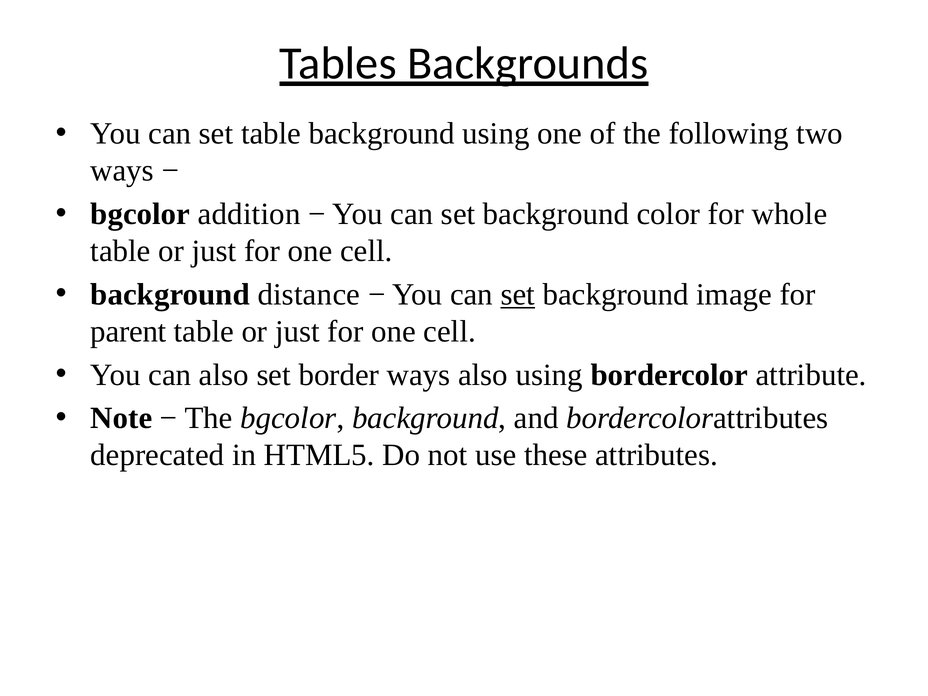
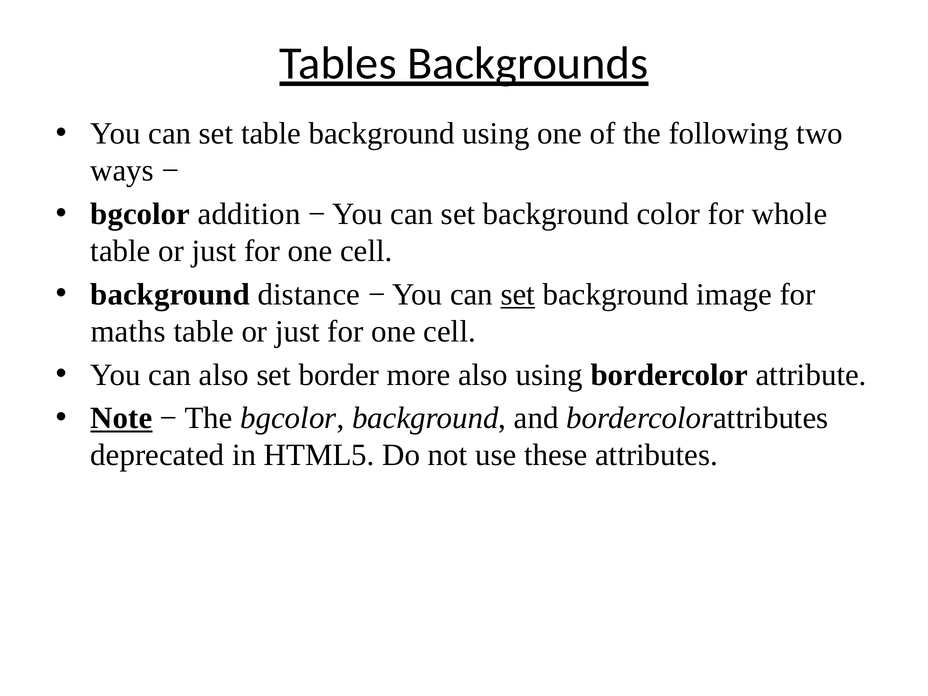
parent: parent -> maths (128, 332)
border ways: ways -> more (419, 375)
Note underline: none -> present (121, 418)
